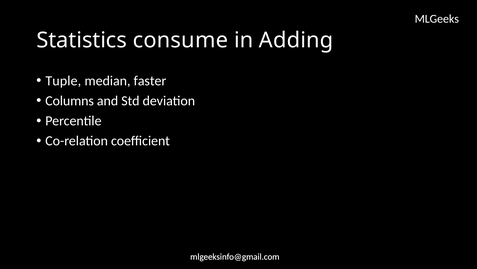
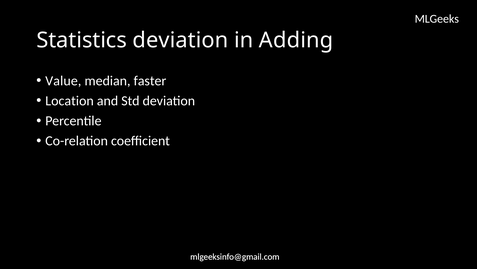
Statistics consume: consume -> deviation (180, 40)
Tuple: Tuple -> Value (63, 81)
Columns: Columns -> Location (70, 101)
